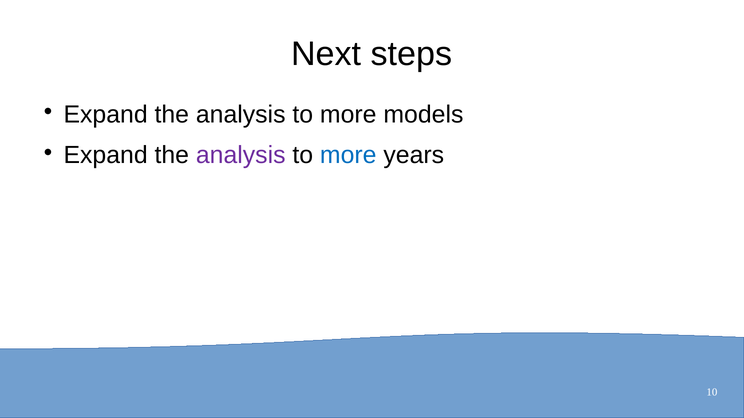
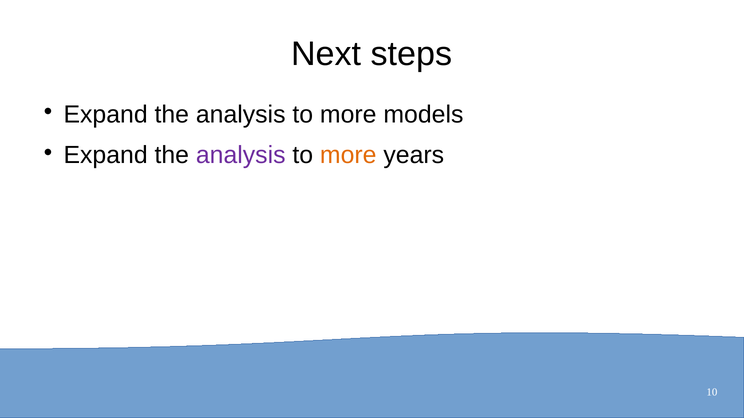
more colour: blue -> orange (348, 155)
